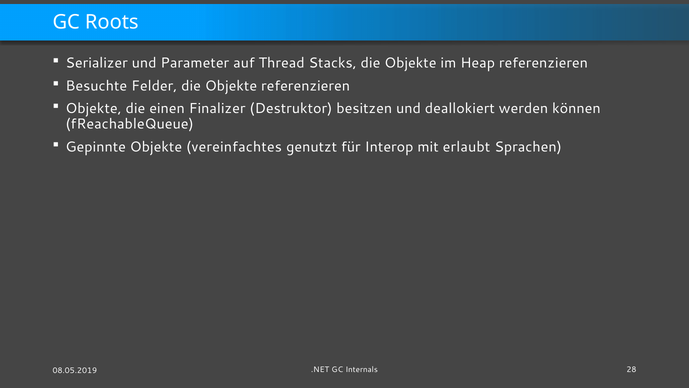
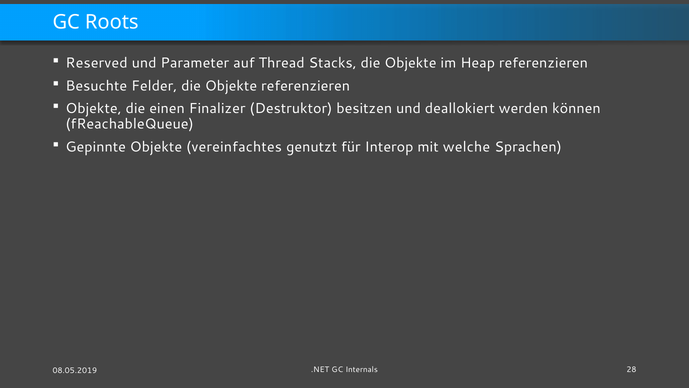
Serializer: Serializer -> Reserved (97, 63)
erlaubt: erlaubt -> welche (466, 147)
